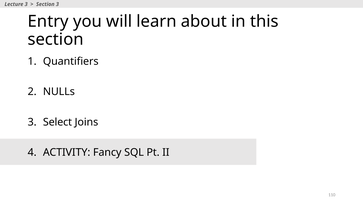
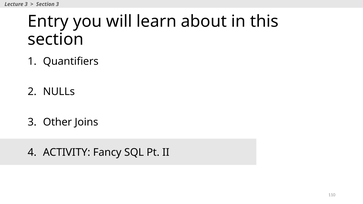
Select: Select -> Other (57, 122)
